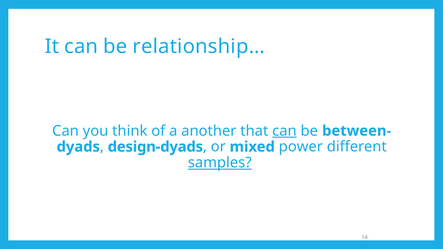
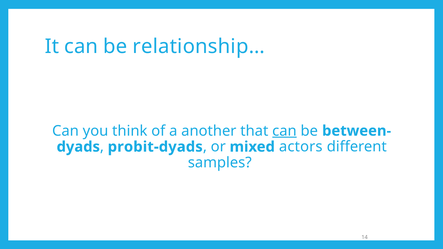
design-dyads: design-dyads -> probit-dyads (155, 147)
power: power -> actors (301, 147)
samples underline: present -> none (220, 163)
